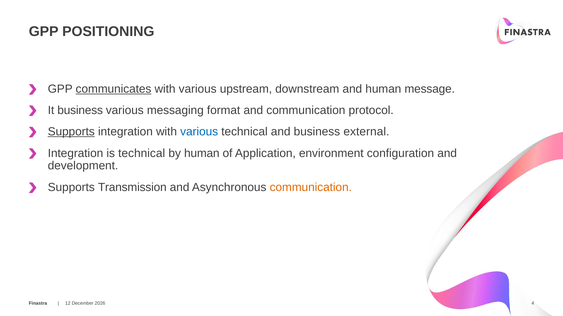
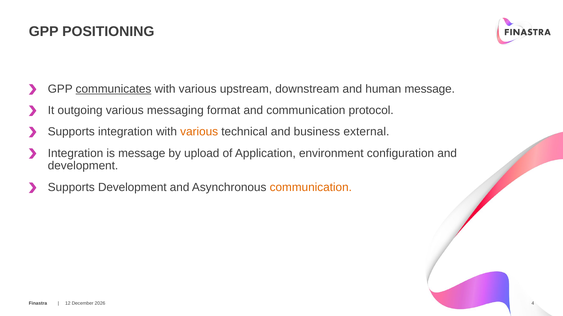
It business: business -> outgoing (80, 111)
Supports underline: present -> none (71, 132)
various colour: blue -> orange (199, 132)
is technical: technical -> message (142, 153)
by human: human -> upload (202, 153)
Supports Transmission: Transmission -> Development (132, 188)
